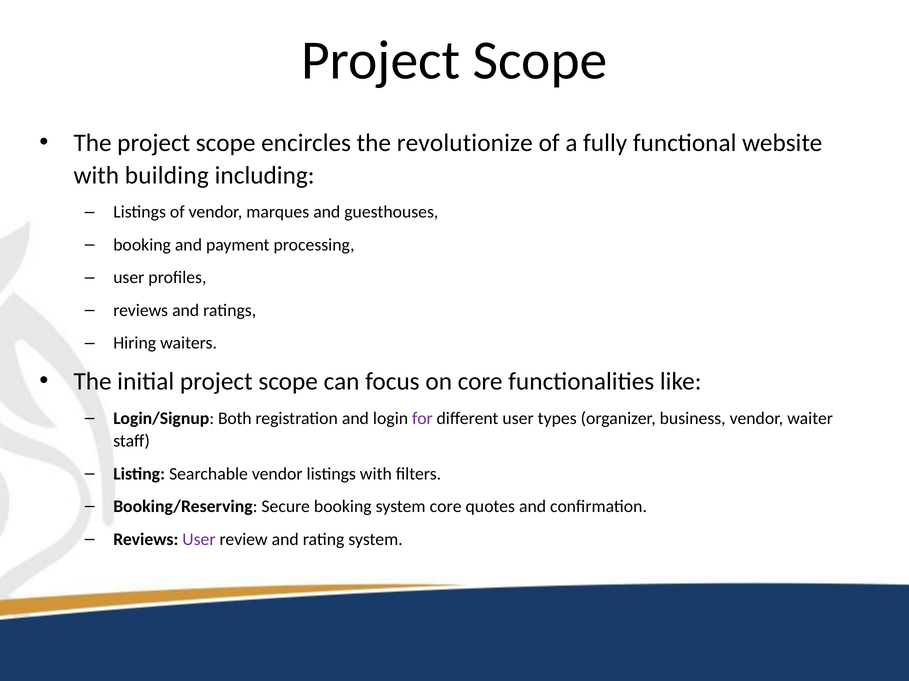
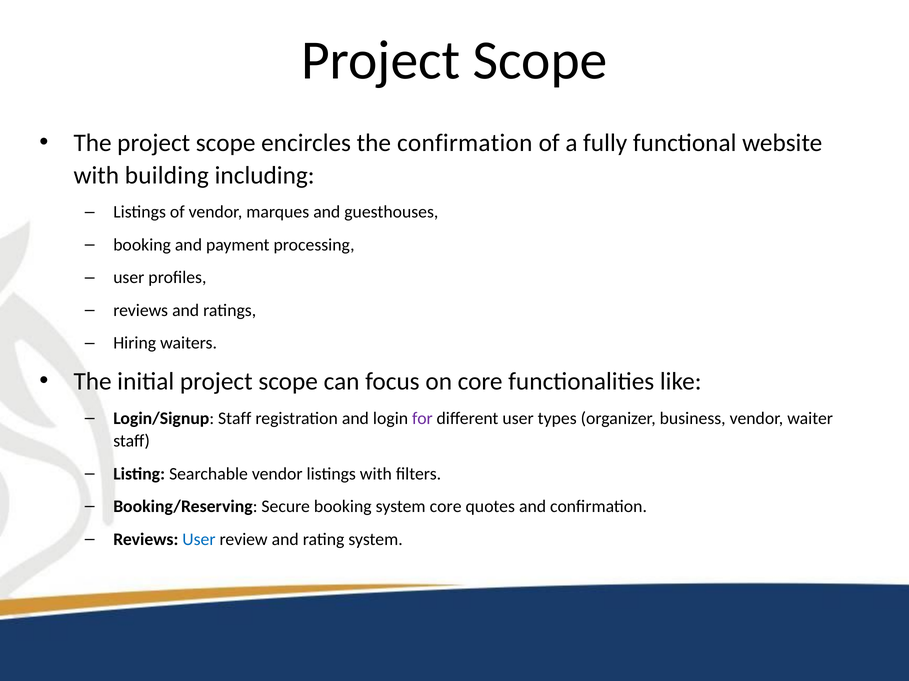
the revolutionize: revolutionize -> confirmation (465, 143)
Login/Signup Both: Both -> Staff (235, 419)
User colour: purple -> blue (199, 540)
